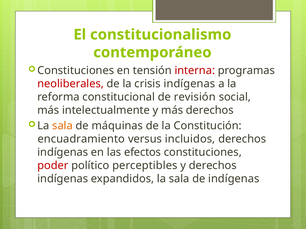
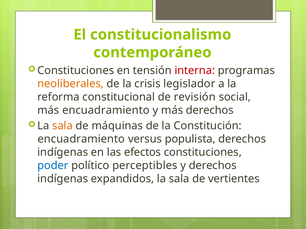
neoliberales colour: red -> orange (71, 84)
crisis indígenas: indígenas -> legislador (189, 84)
más intelectualmente: intelectualmente -> encuadramiento (106, 111)
incluidos: incluidos -> populista (190, 139)
poder colour: red -> blue (53, 166)
de indígenas: indígenas -> vertientes (234, 179)
